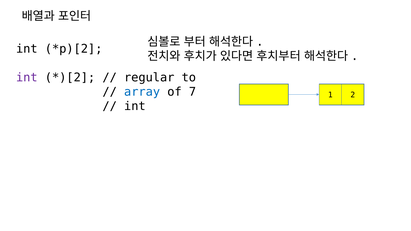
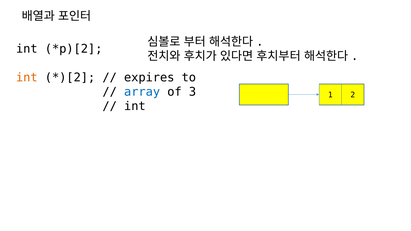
int colour: purple -> orange (27, 78)
regular: regular -> expires (149, 78)
7: 7 -> 3 (192, 92)
